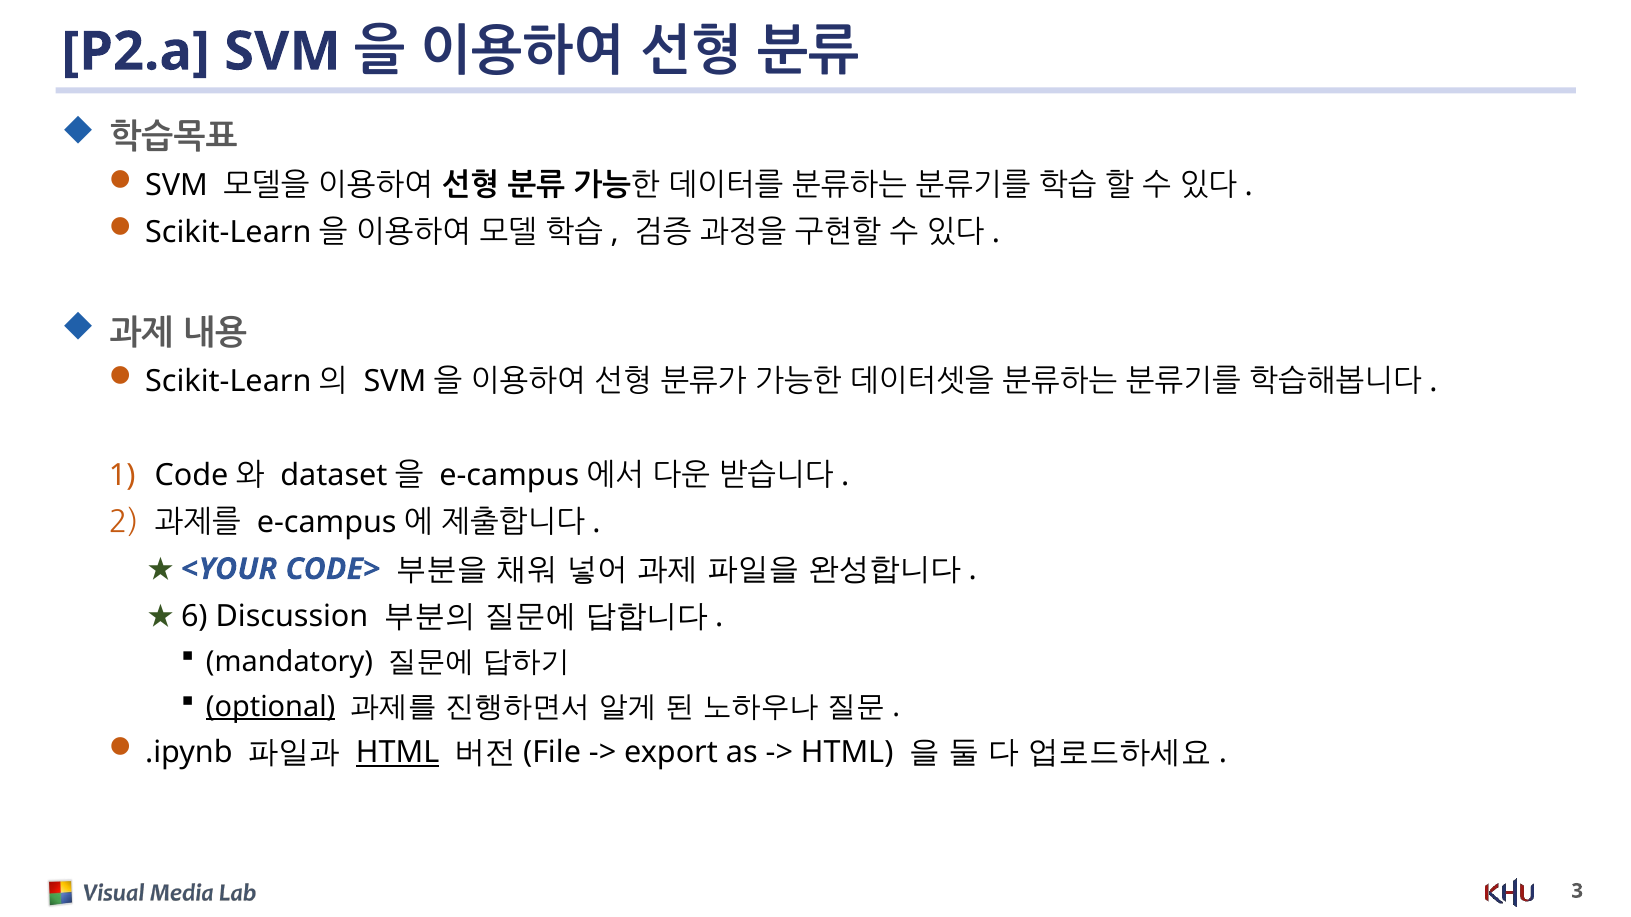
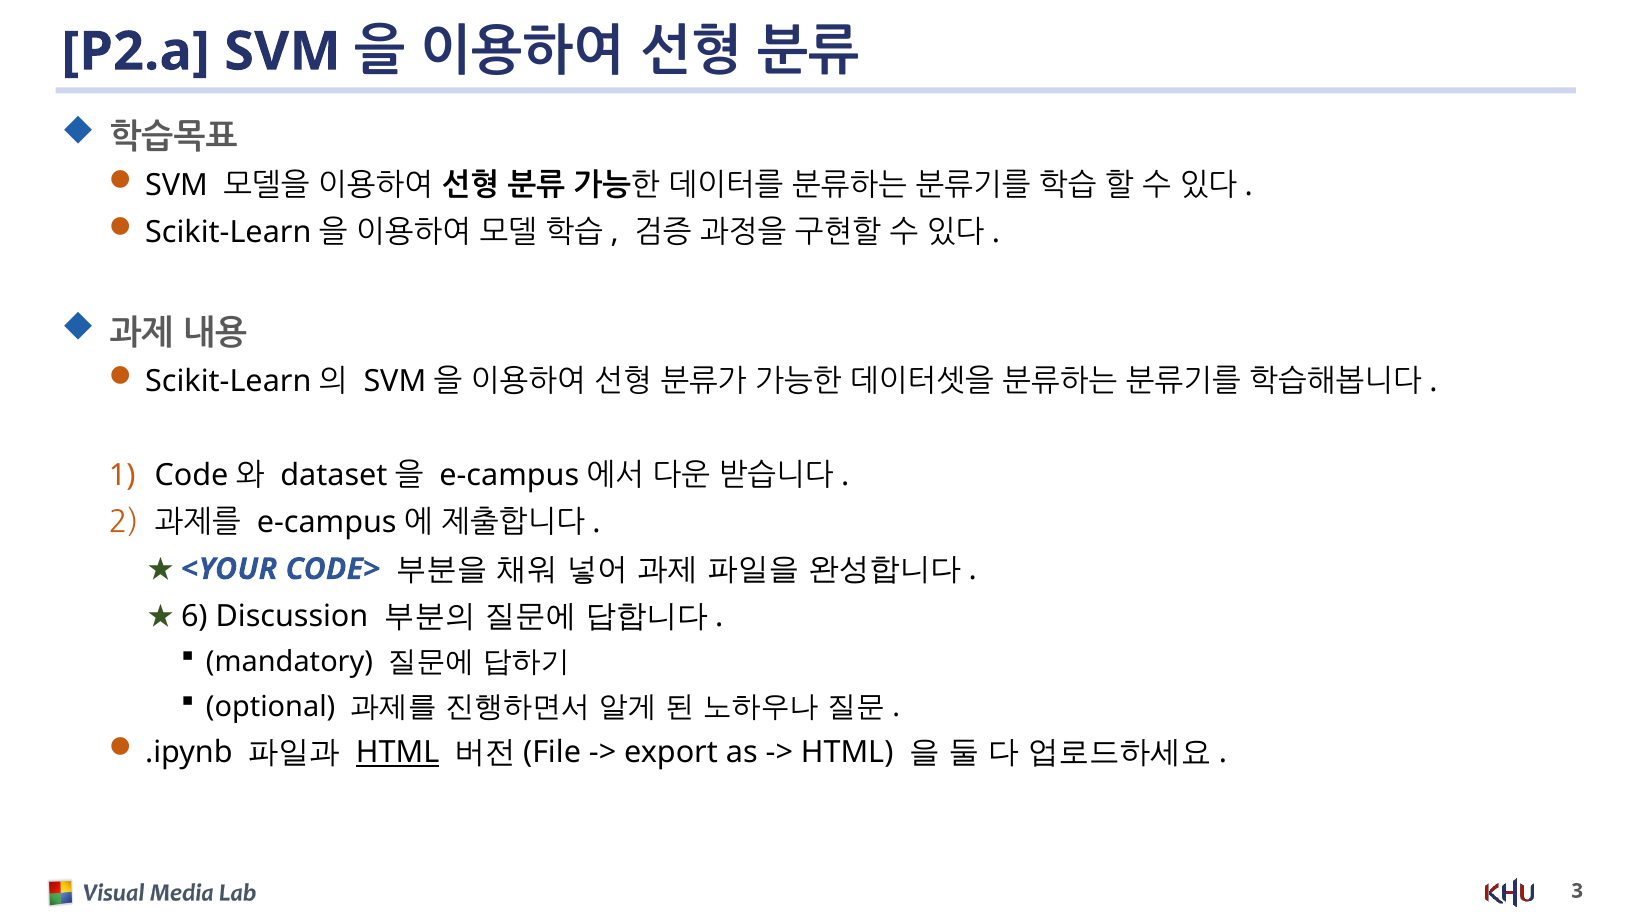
optional underline: present -> none (271, 707)
